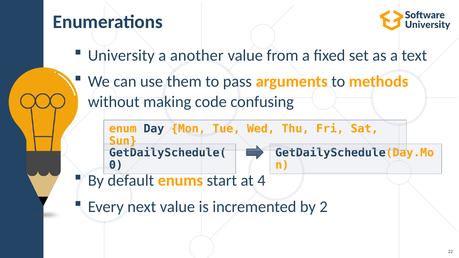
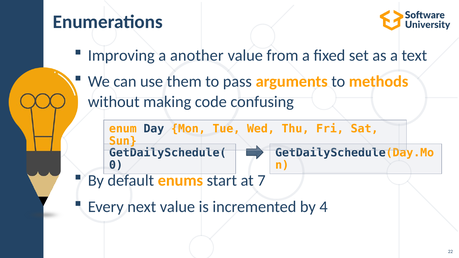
University: University -> Improving (121, 55)
4: 4 -> 7 (261, 181)
2: 2 -> 4 (324, 207)
